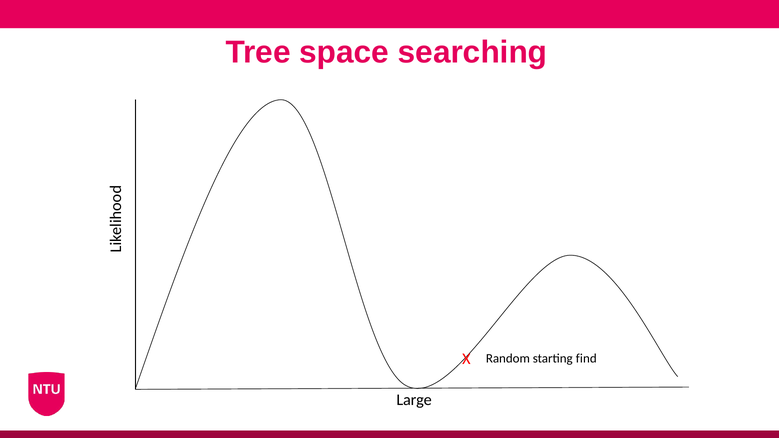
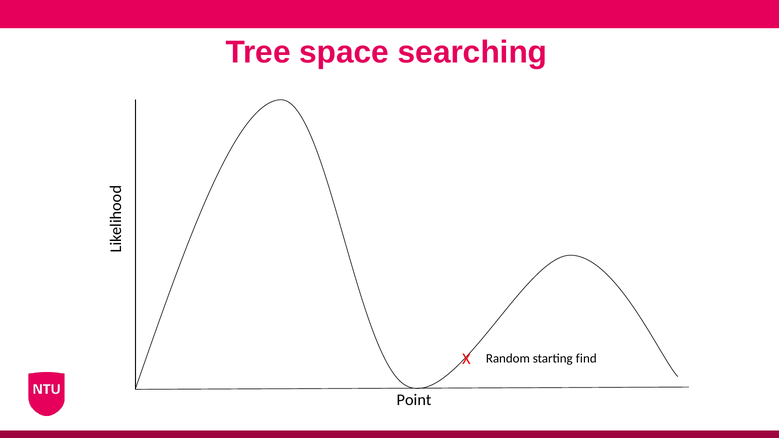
Large: Large -> Point (414, 400)
